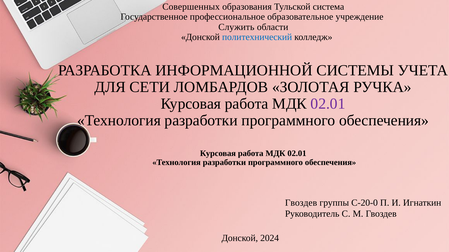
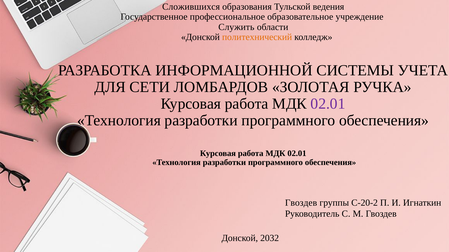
Совершенных: Совершенных -> Сложившихся (191, 7)
система: система -> ведения (328, 7)
политехнический colour: blue -> orange (257, 37)
С-20-0: С-20-0 -> С-20-2 (365, 203)
2024: 2024 -> 2032 (270, 239)
